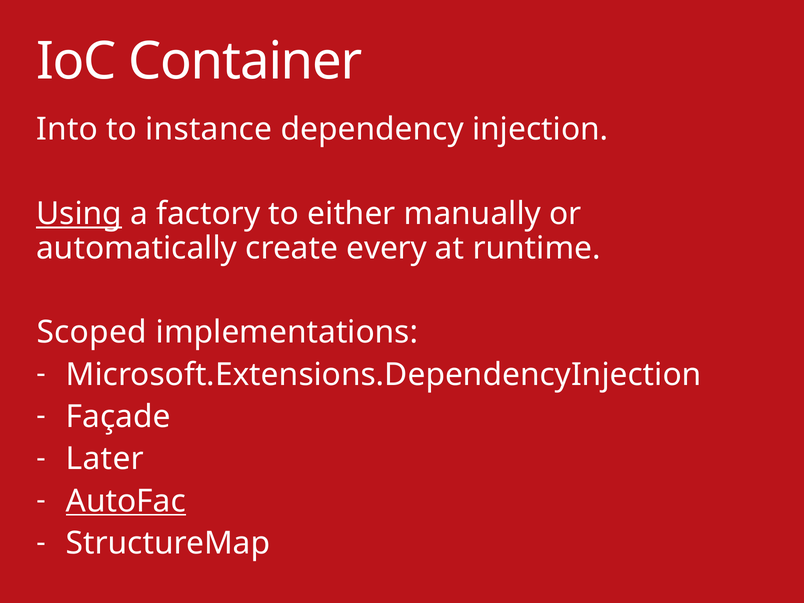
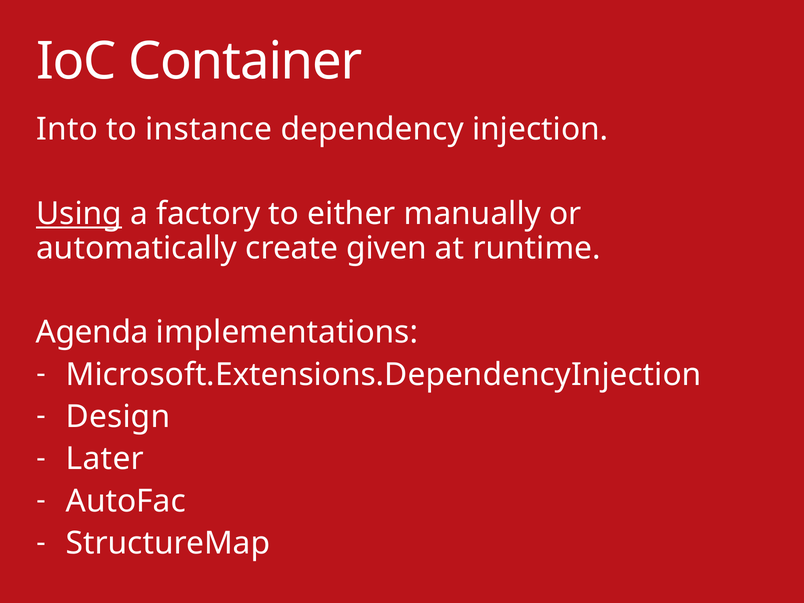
every: every -> given (387, 248)
Scoped: Scoped -> Agenda (92, 332)
Façade: Façade -> Design (118, 417)
AutoFac underline: present -> none (126, 501)
